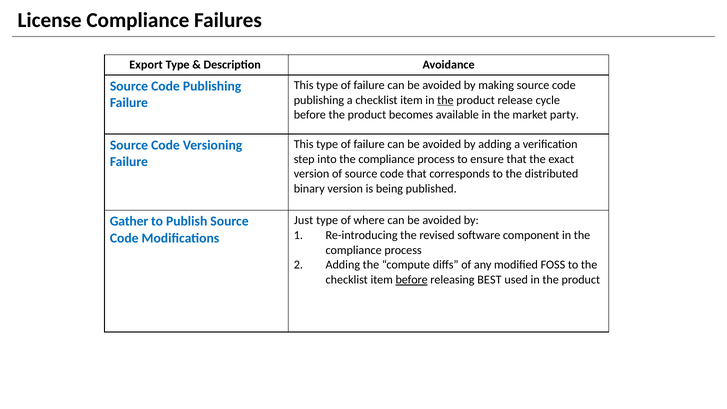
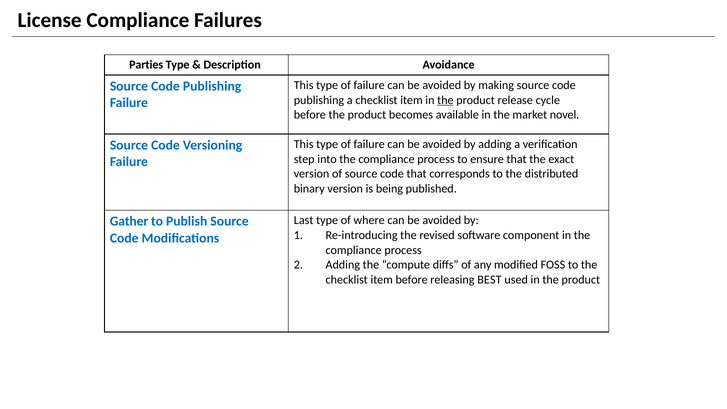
Export: Export -> Parties (146, 65)
party: party -> novel (564, 115)
Just: Just -> Last (304, 220)
before underline: present -> none (412, 280)
